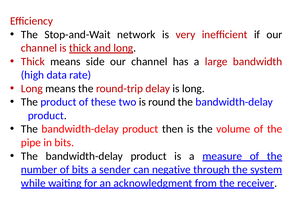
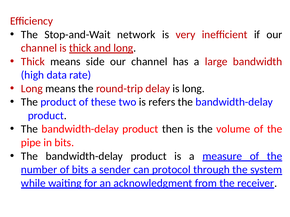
round: round -> refers (162, 102)
negative: negative -> protocol (171, 170)
